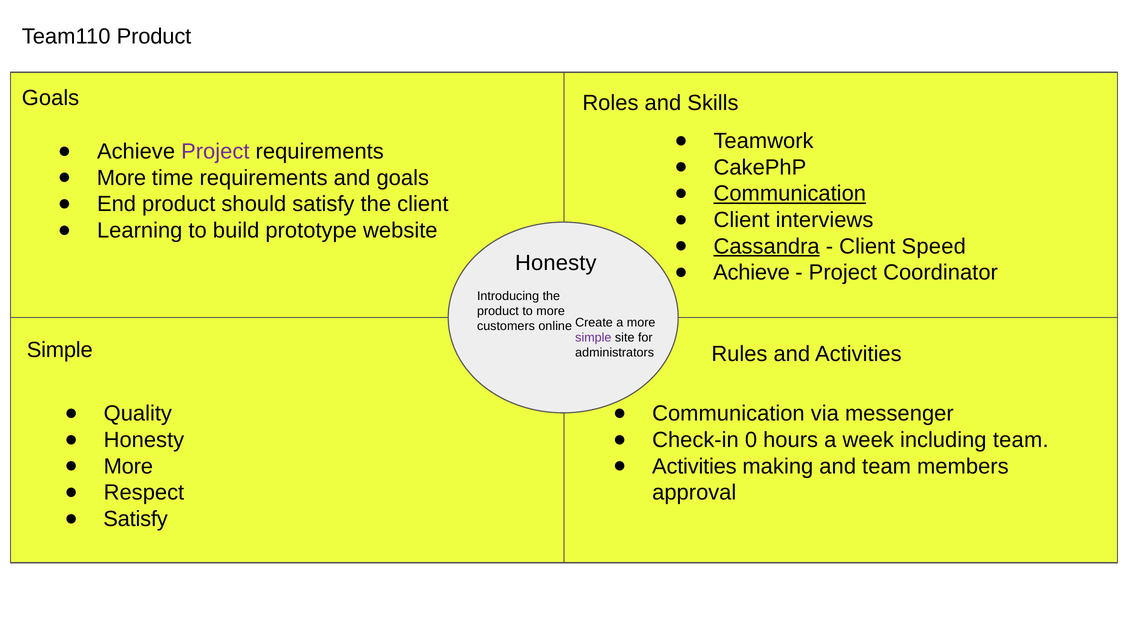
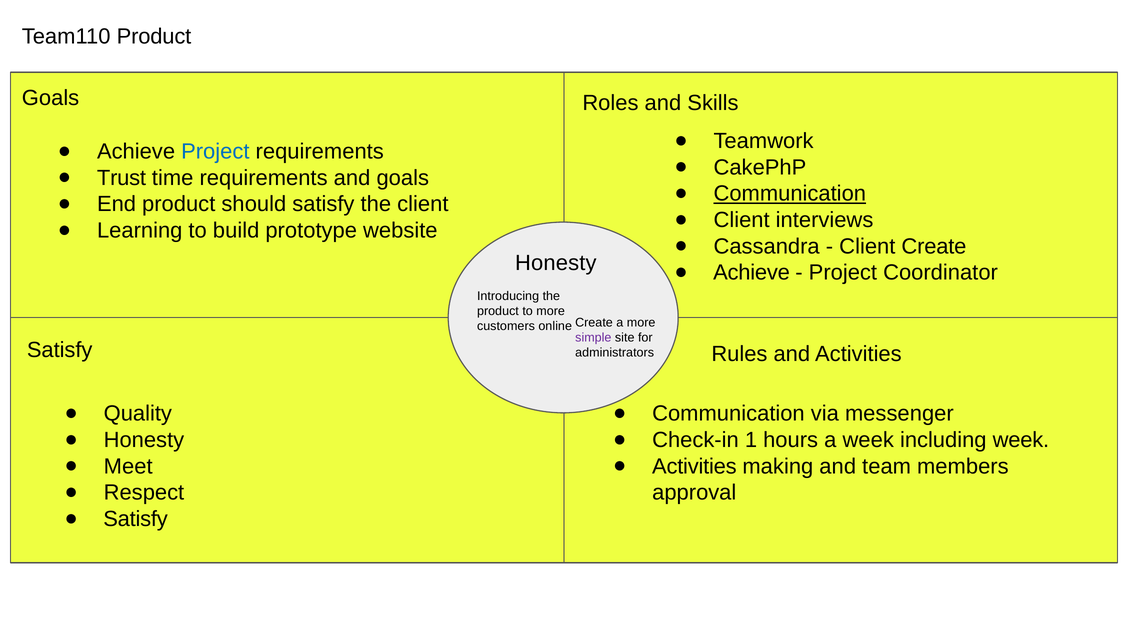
Project colour: purple -> blue (215, 151)
More: More -> Trust (122, 178)
Cassandra underline: present -> none (767, 246)
Client Speed: Speed -> Create (934, 246)
Simple: Simple -> Satisfy (60, 350)
0: 0 -> 1 (751, 440)
including team: team -> week (1021, 440)
More: More -> Meet (128, 466)
